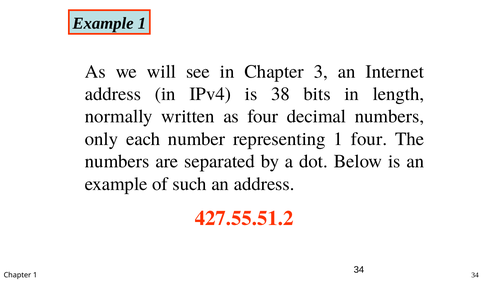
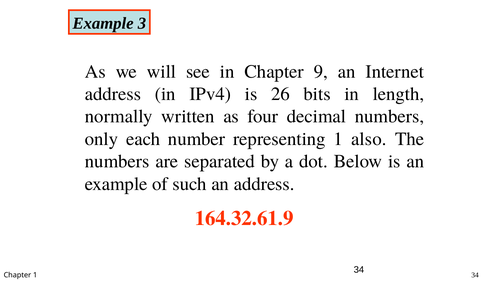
Example 1: 1 -> 3 (142, 23)
3: 3 -> 9 (321, 72)
38: 38 -> 26 (280, 94)
1 four: four -> also (369, 139)
427.55.51.2: 427.55.51.2 -> 164.32.61.9 (244, 218)
